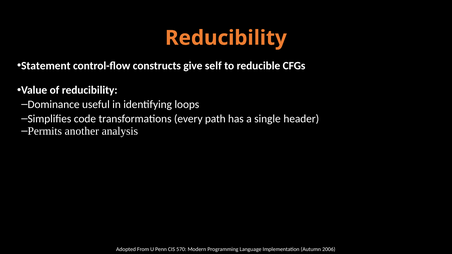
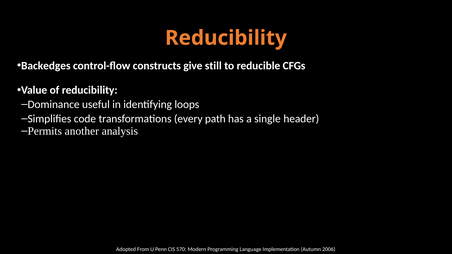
Statement: Statement -> Backedges (46, 66)
self: self -> still (213, 66)
